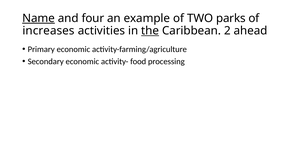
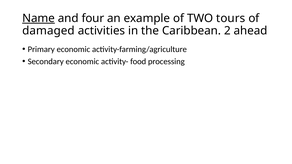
parks: parks -> tours (231, 18)
increases: increases -> damaged (48, 31)
the underline: present -> none (150, 31)
